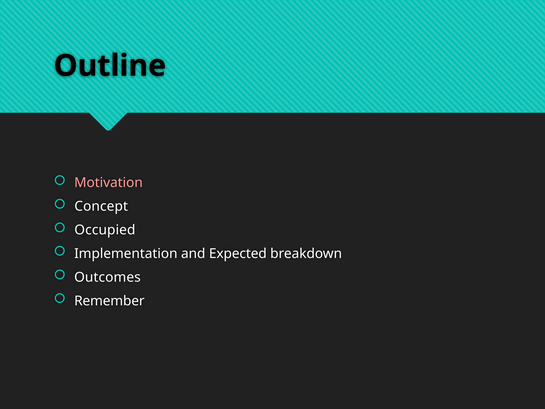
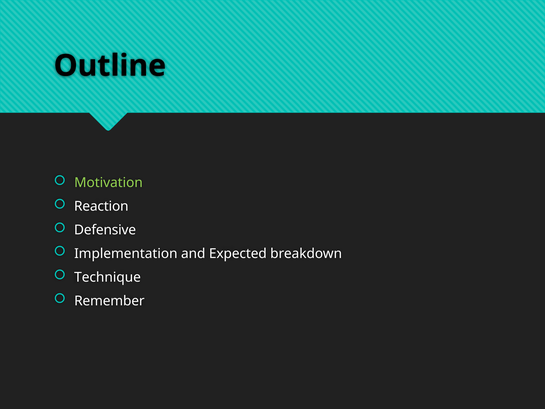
Motivation colour: pink -> light green (108, 183)
Concept: Concept -> Reaction (101, 206)
Occupied: Occupied -> Defensive (105, 230)
Outcomes: Outcomes -> Technique (108, 277)
